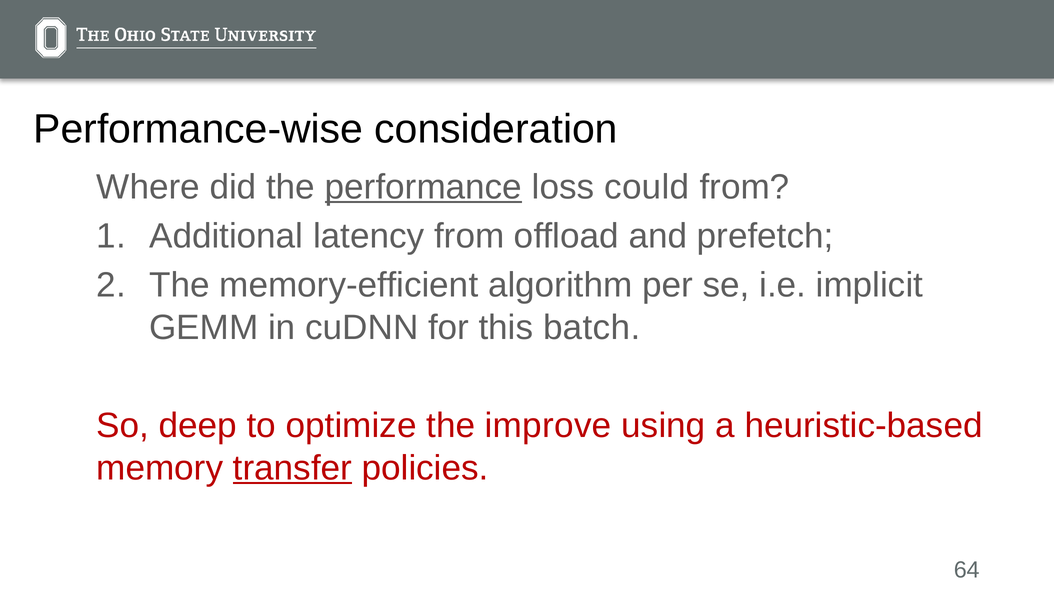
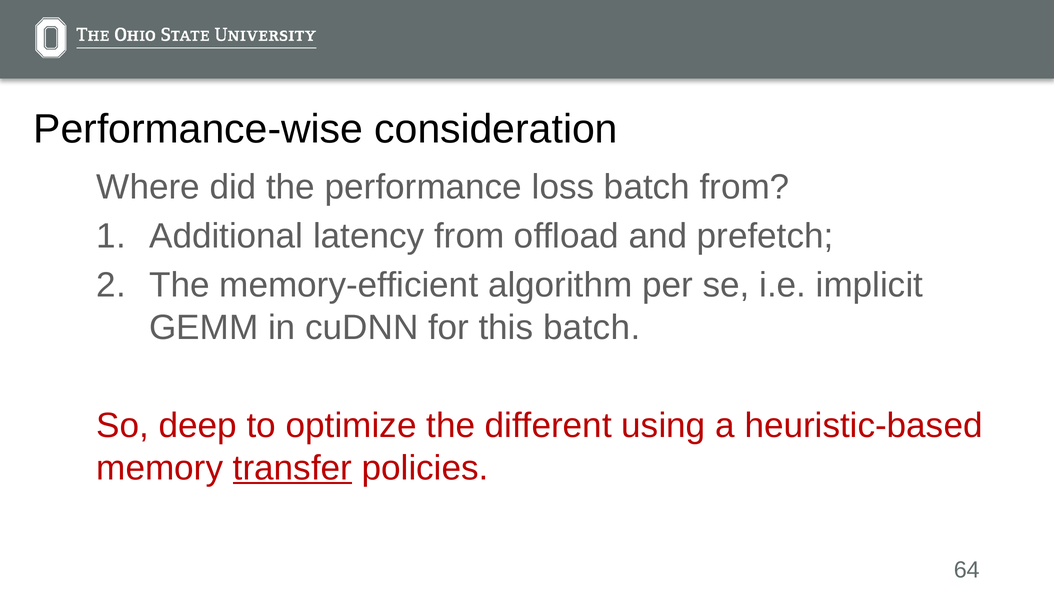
performance underline: present -> none (423, 187)
loss could: could -> batch (647, 187)
improve: improve -> different (548, 426)
